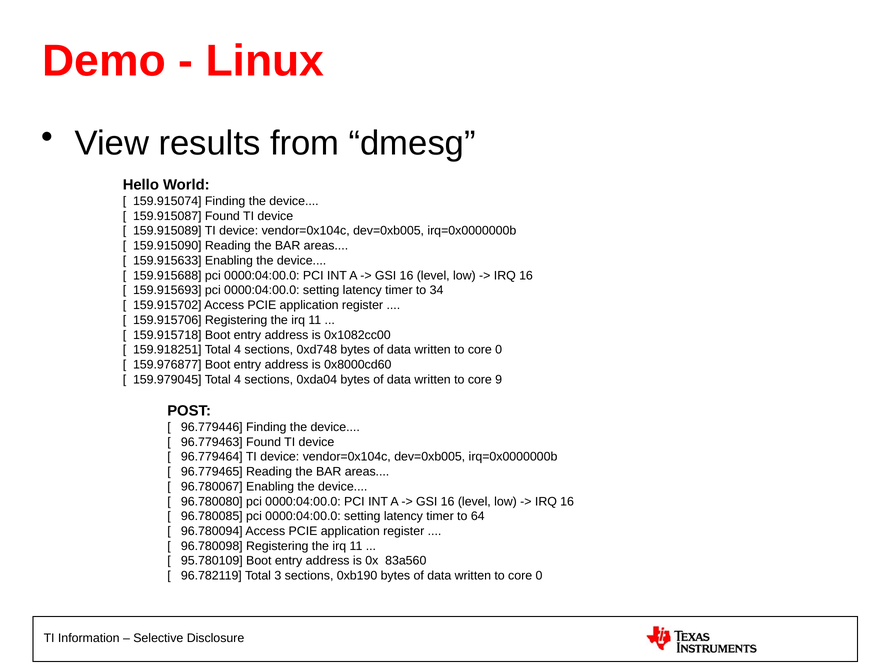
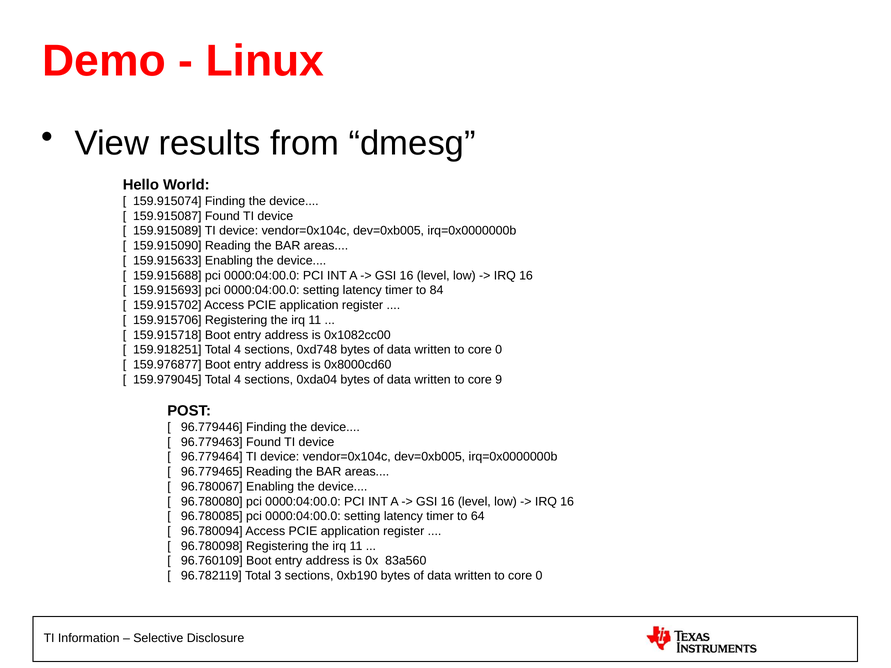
34: 34 -> 84 (437, 290)
95.780109: 95.780109 -> 96.760109 (212, 561)
